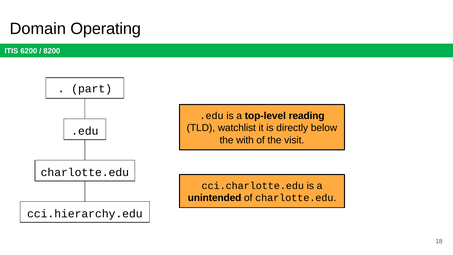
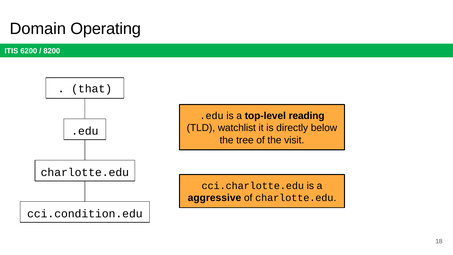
part: part -> that (92, 89)
with: with -> tree (245, 140)
unintended: unintended -> aggressive (215, 198)
cci.hierarchy.edu: cci.hierarchy.edu -> cci.condition.edu (85, 214)
